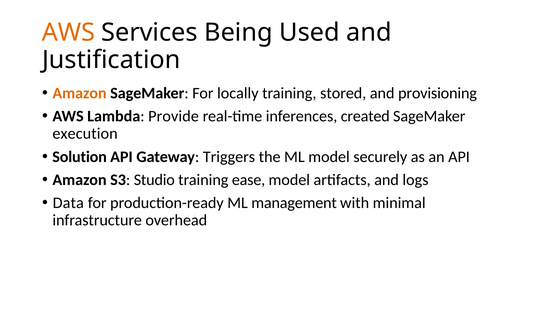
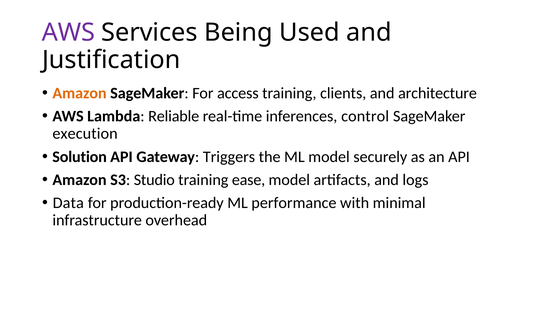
AWS colour: orange -> purple (68, 33)
locally: locally -> access (238, 93)
stored: stored -> clients (343, 93)
provisioning: provisioning -> architecture (437, 93)
Provide: Provide -> Reliable (174, 116)
created: created -> control (365, 116)
management: management -> performance (294, 203)
